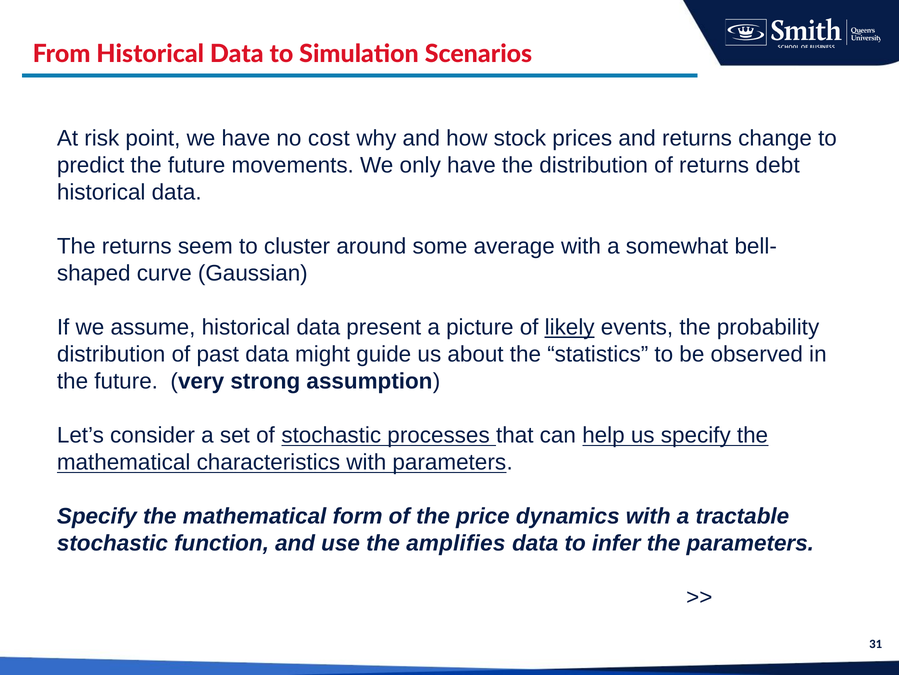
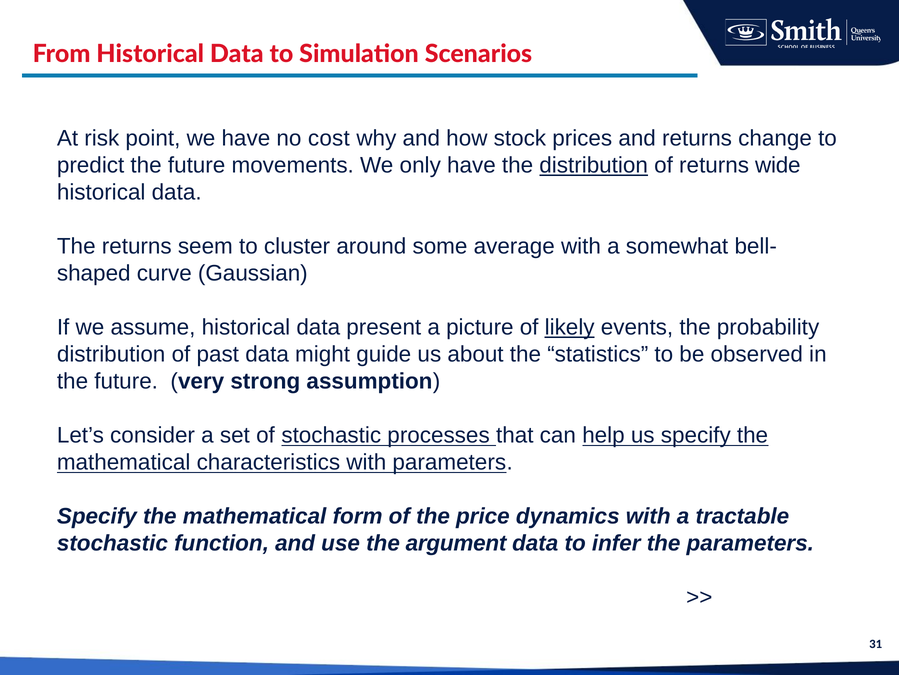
distribution underline: none -> present (594, 165)
debt: debt -> wide (778, 165)
amplifies: amplifies -> argument (456, 543)
